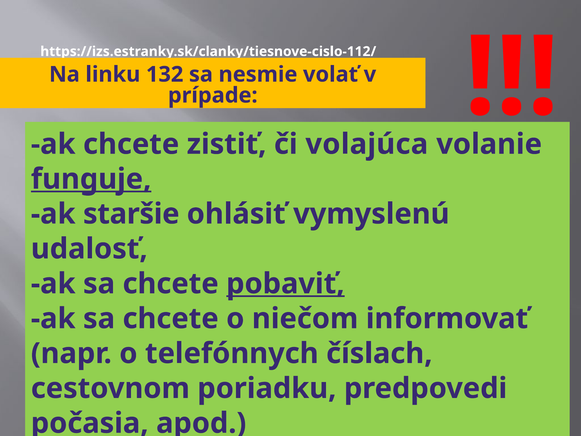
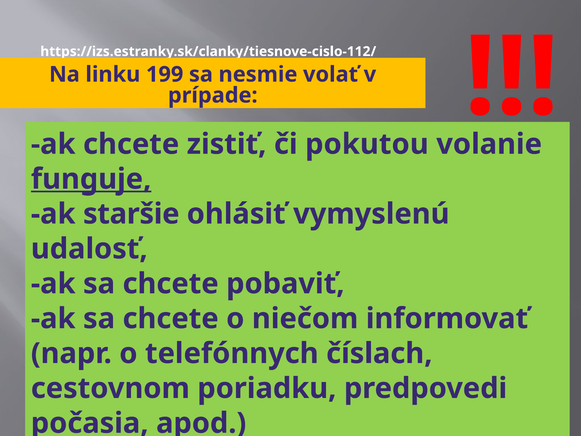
132: 132 -> 199 (165, 74)
volajúca: volajúca -> pokutou (367, 144)
pobaviť underline: present -> none (285, 284)
